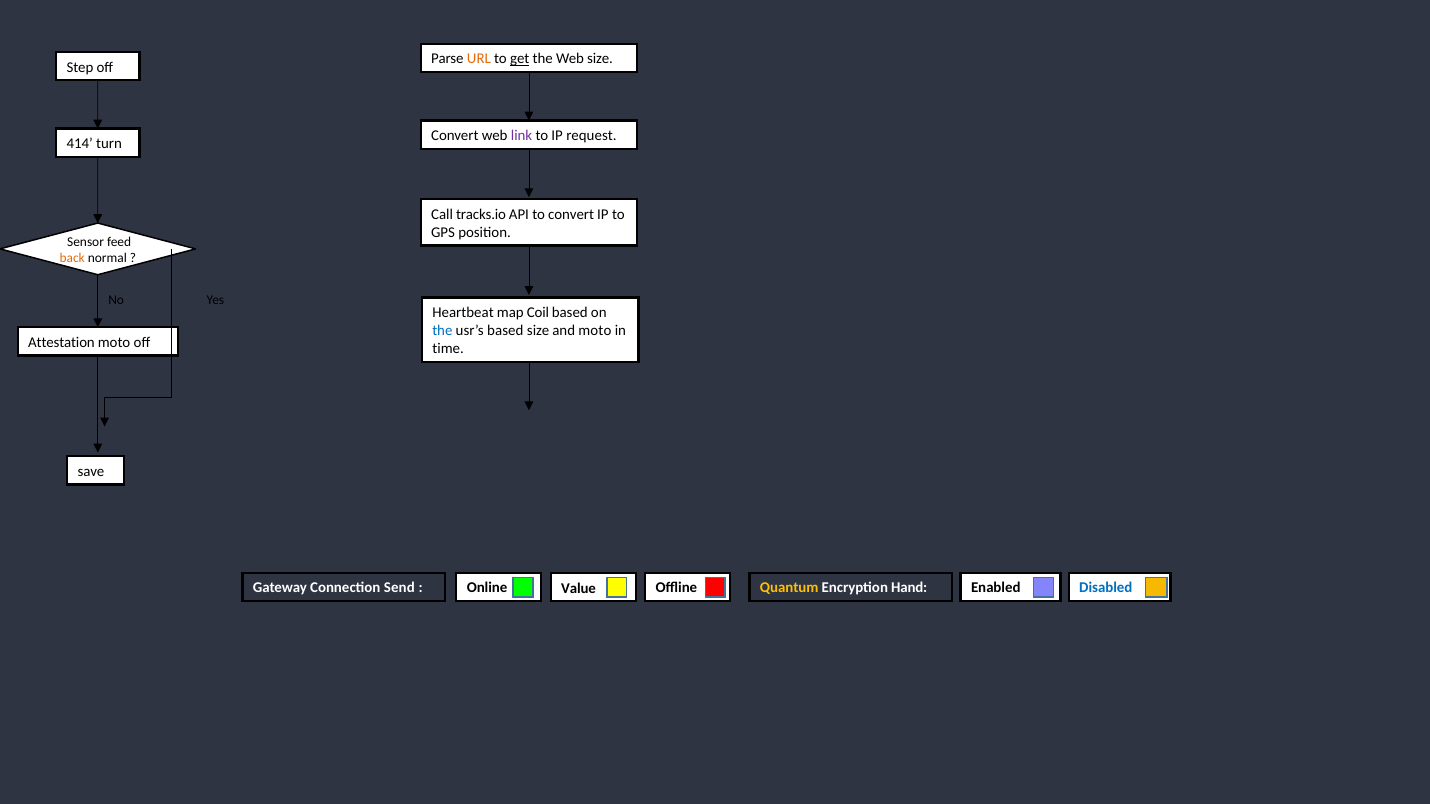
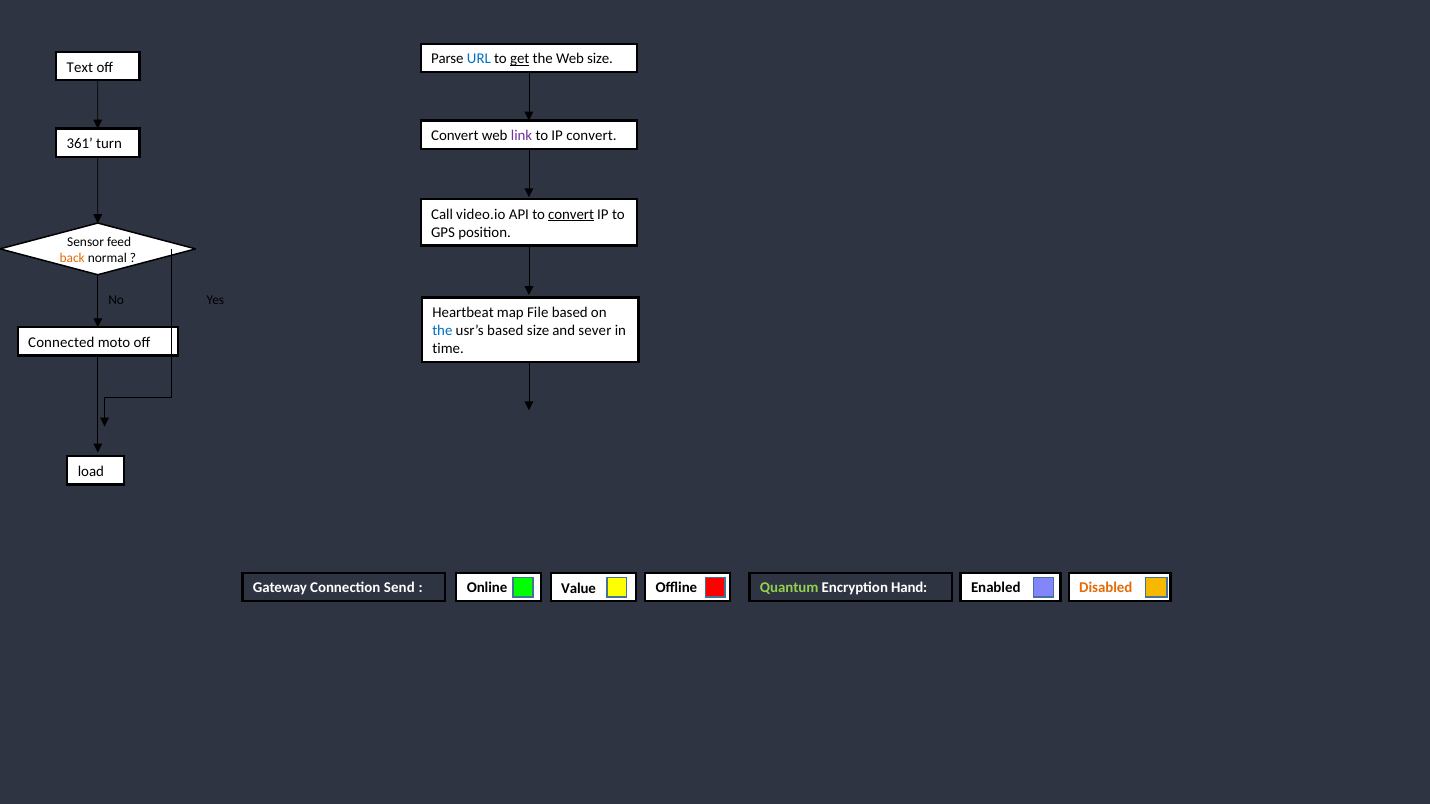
URL colour: orange -> blue (479, 59)
Step: Step -> Text (80, 67)
IP request: request -> convert (591, 136)
414: 414 -> 361 (80, 144)
tracks.io: tracks.io -> video.io (481, 215)
convert underline: none -> present (571, 215)
Coil: Coil -> File (538, 313)
and moto: moto -> sever (595, 331)
Attestation: Attestation -> Connected (61, 343)
save: save -> load (91, 472)
Quantum colour: yellow -> light green (789, 588)
Disabled colour: blue -> orange (1106, 588)
